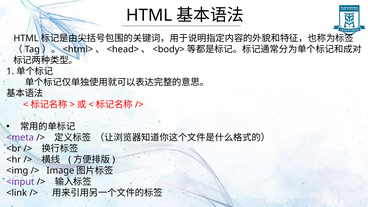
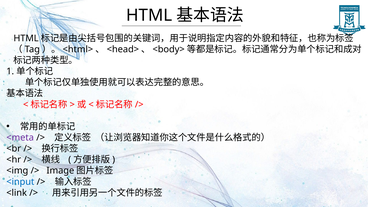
<input colour: purple -> blue (20, 182)
